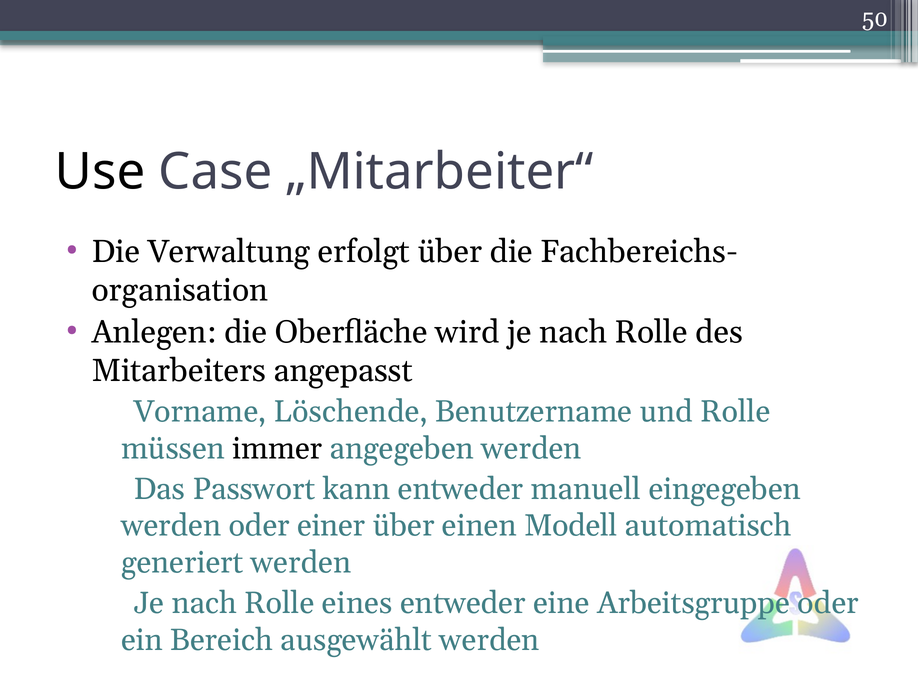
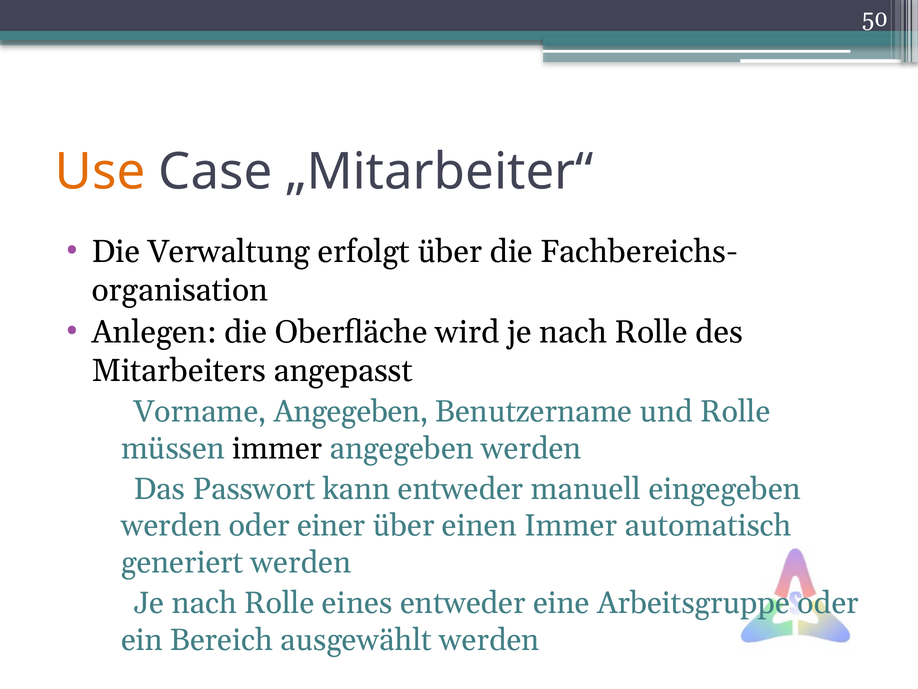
Use colour: black -> orange (100, 172)
Vorname Löschende: Löschende -> Angegeben (351, 411)
einen Modell: Modell -> Immer (571, 525)
